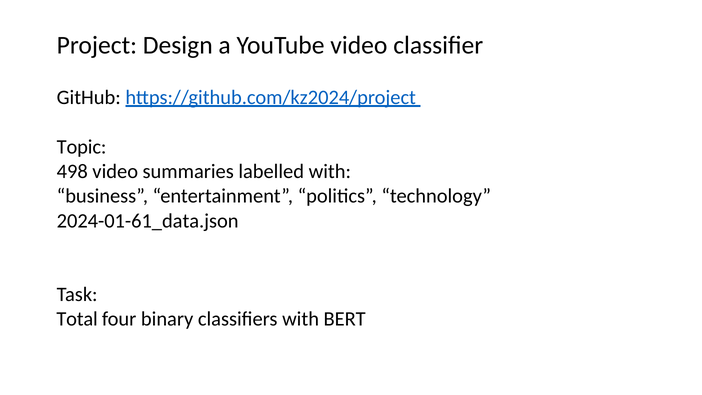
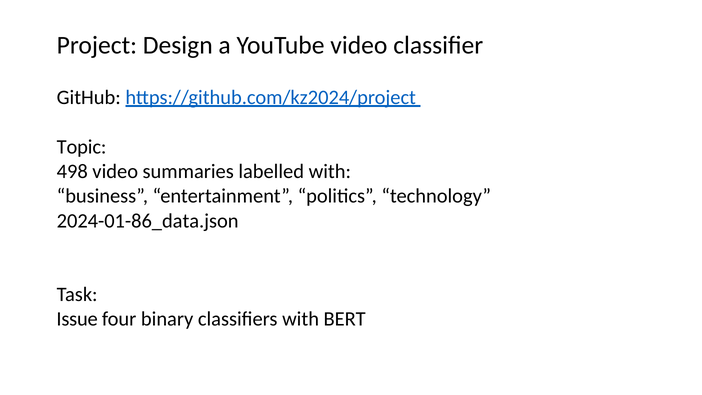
2024-01-61_data.json: 2024-01-61_data.json -> 2024-01-86_data.json (148, 221)
Total: Total -> Issue (77, 319)
